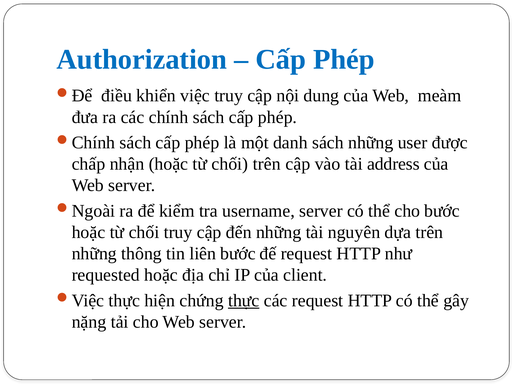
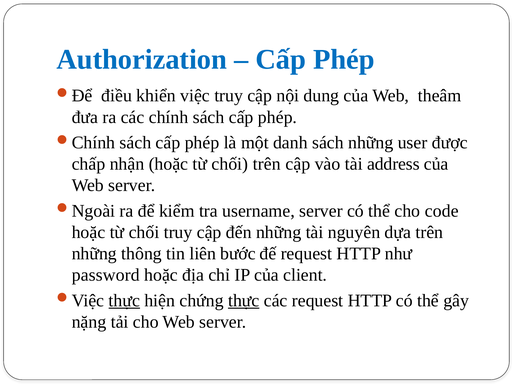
meàm: meàm -> theâm (440, 96)
cho bước: bước -> code (442, 211)
requested: requested -> password (106, 275)
thực underline: none -> present (124, 300)
